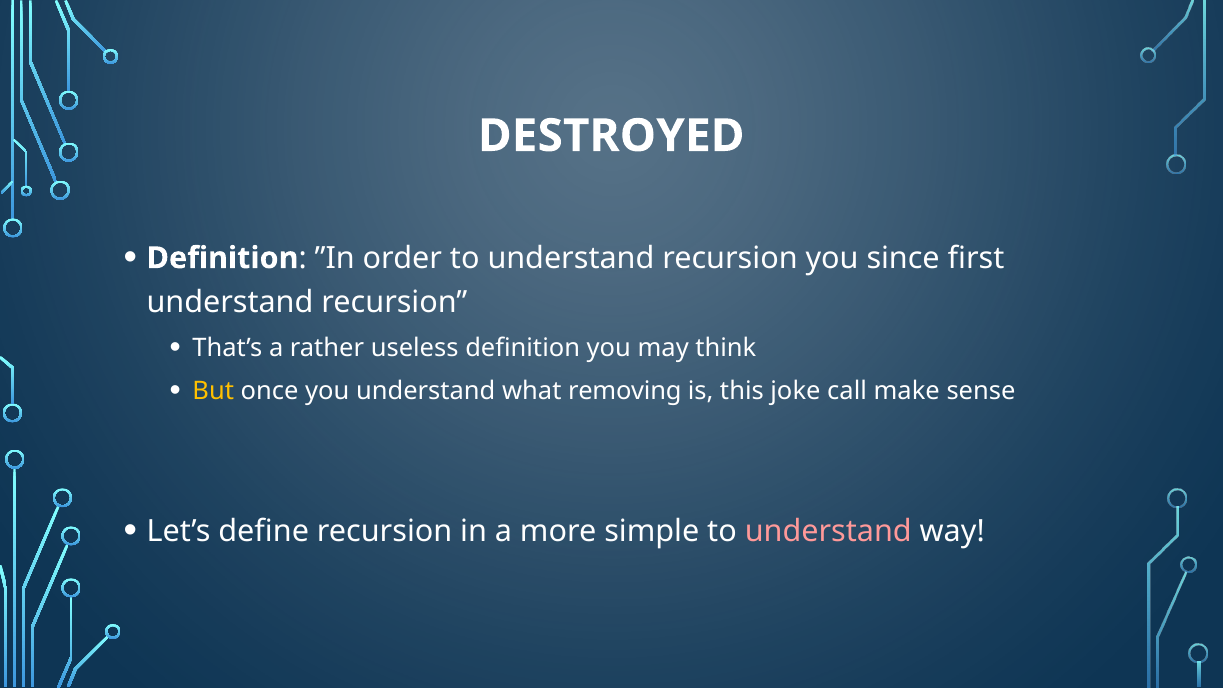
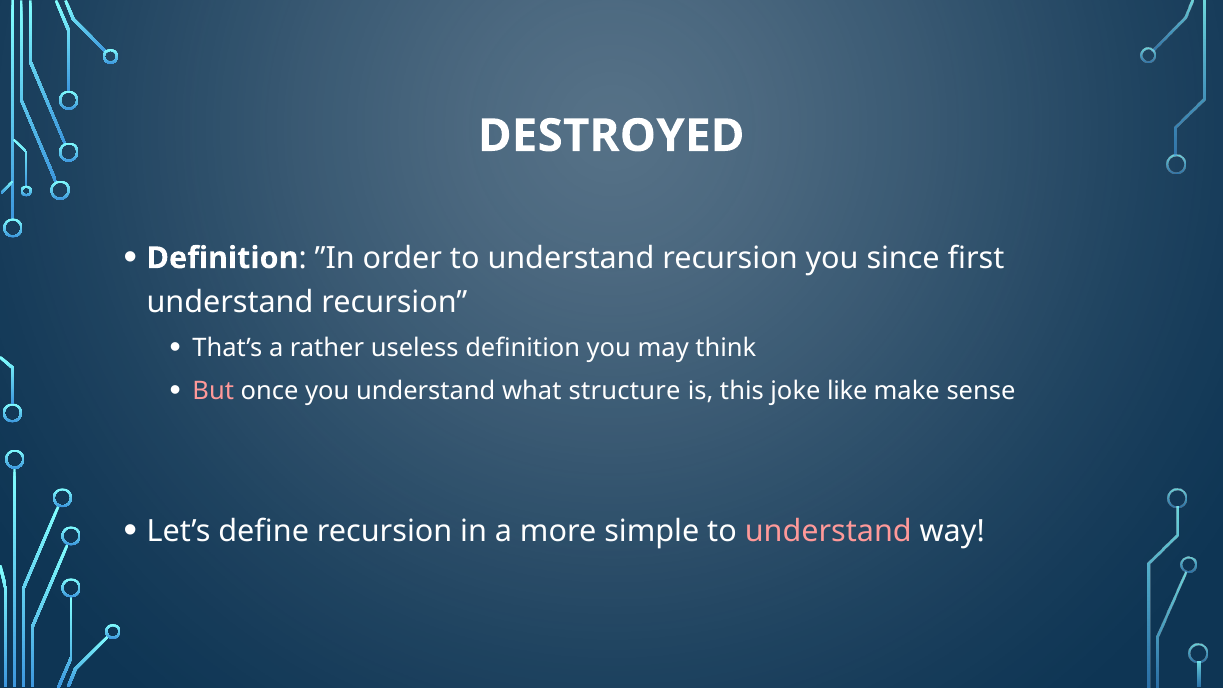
But colour: yellow -> pink (213, 391)
removing: removing -> structure (625, 391)
call: call -> like (847, 391)
